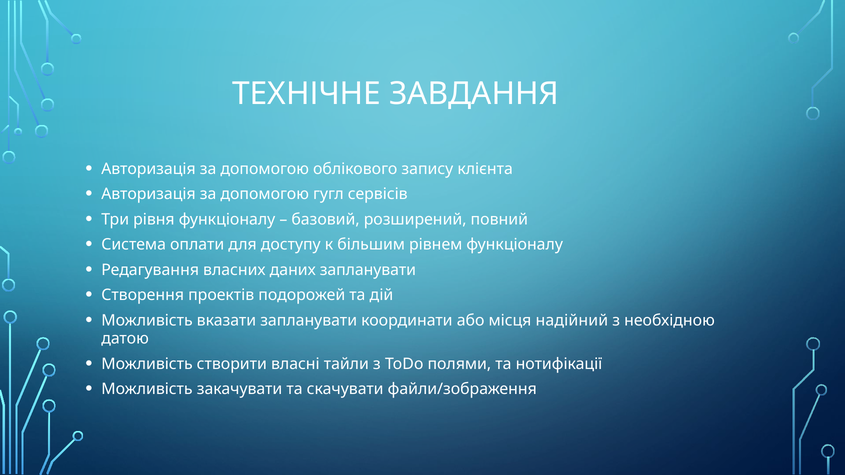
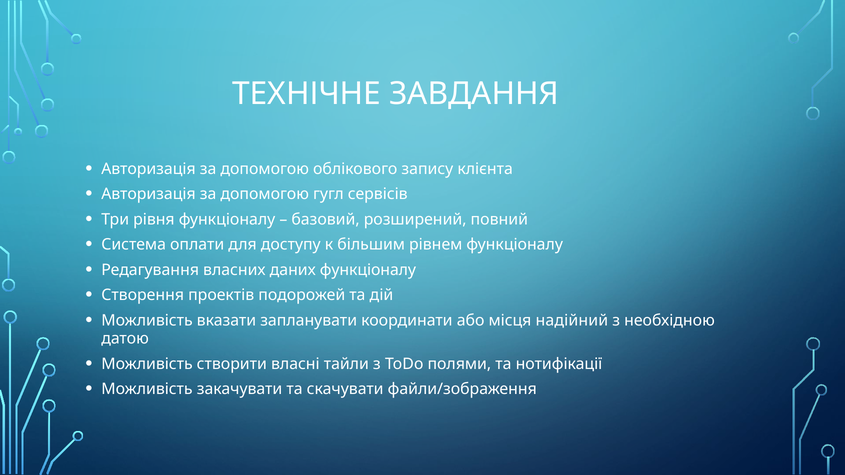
даних запланувати: запланувати -> функціоналу (368, 270)
